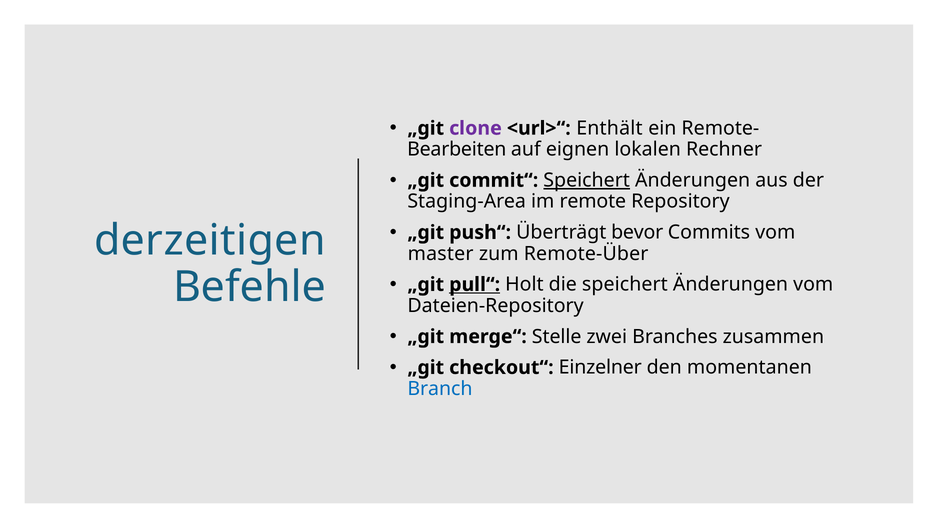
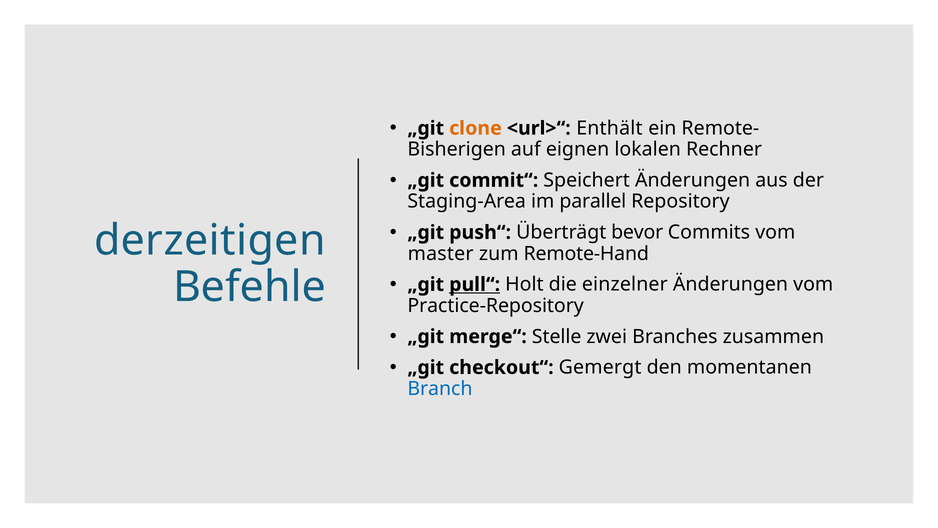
clone colour: purple -> orange (475, 128)
Bearbeiten: Bearbeiten -> Bisherigen (457, 149)
Speichert underline: present -> none (587, 180)
remote: remote -> parallel (593, 201)
Remote-Über: Remote-Über -> Remote-Hand (586, 253)
die speichert: speichert -> einzelner (625, 284)
Dateien-Repository: Dateien-Repository -> Practice-Repository (496, 305)
Einzelner: Einzelner -> Gemergt (600, 367)
